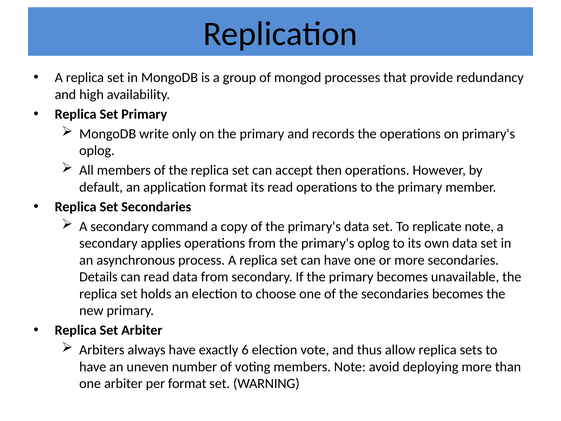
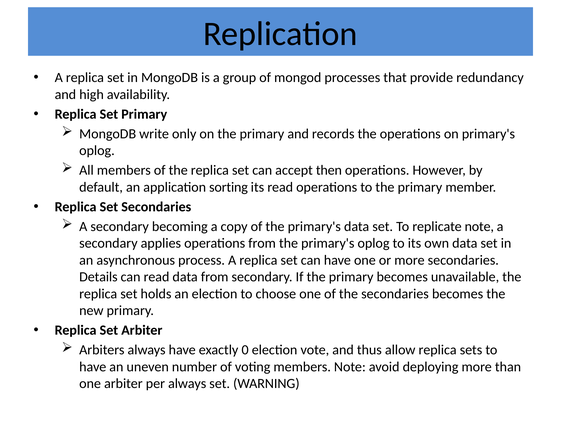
application format: format -> sorting (229, 187)
command: command -> becoming (180, 226)
6: 6 -> 0 (245, 350)
per format: format -> always (187, 383)
